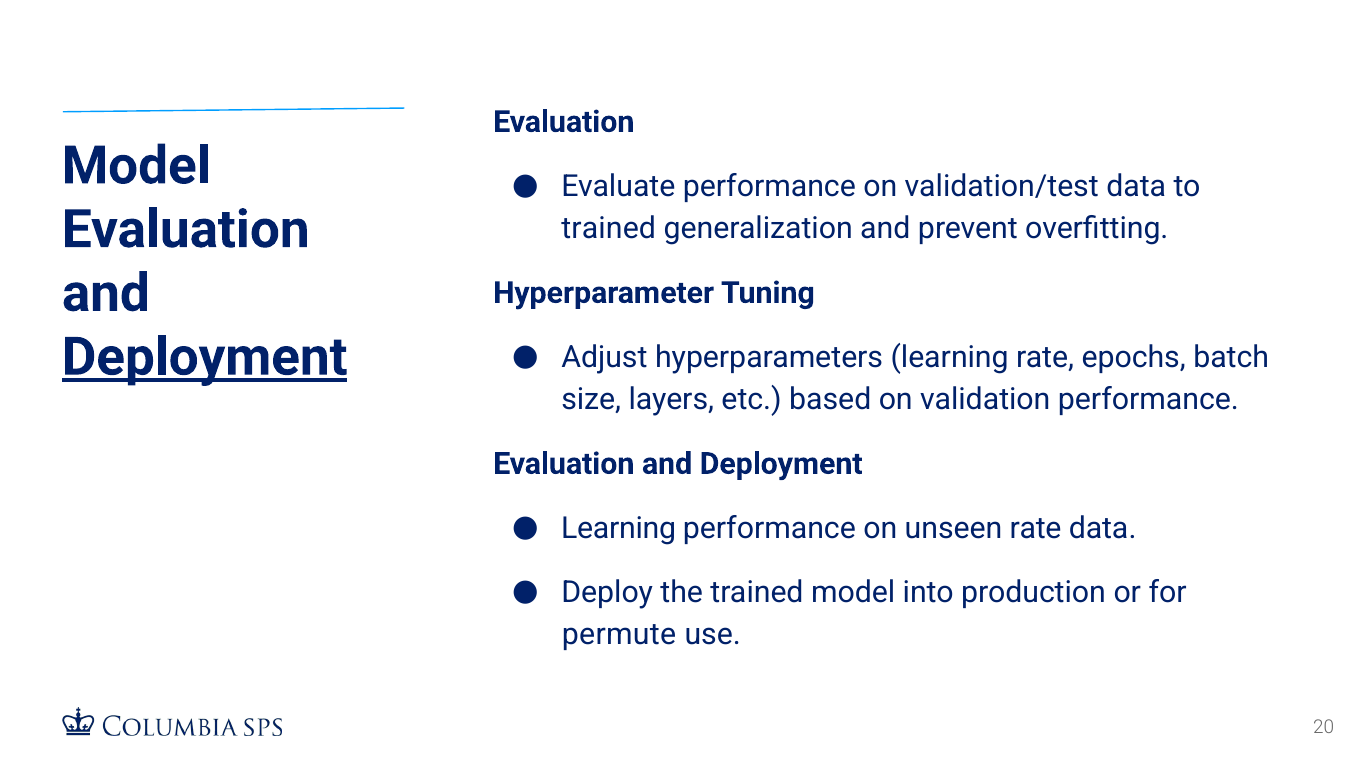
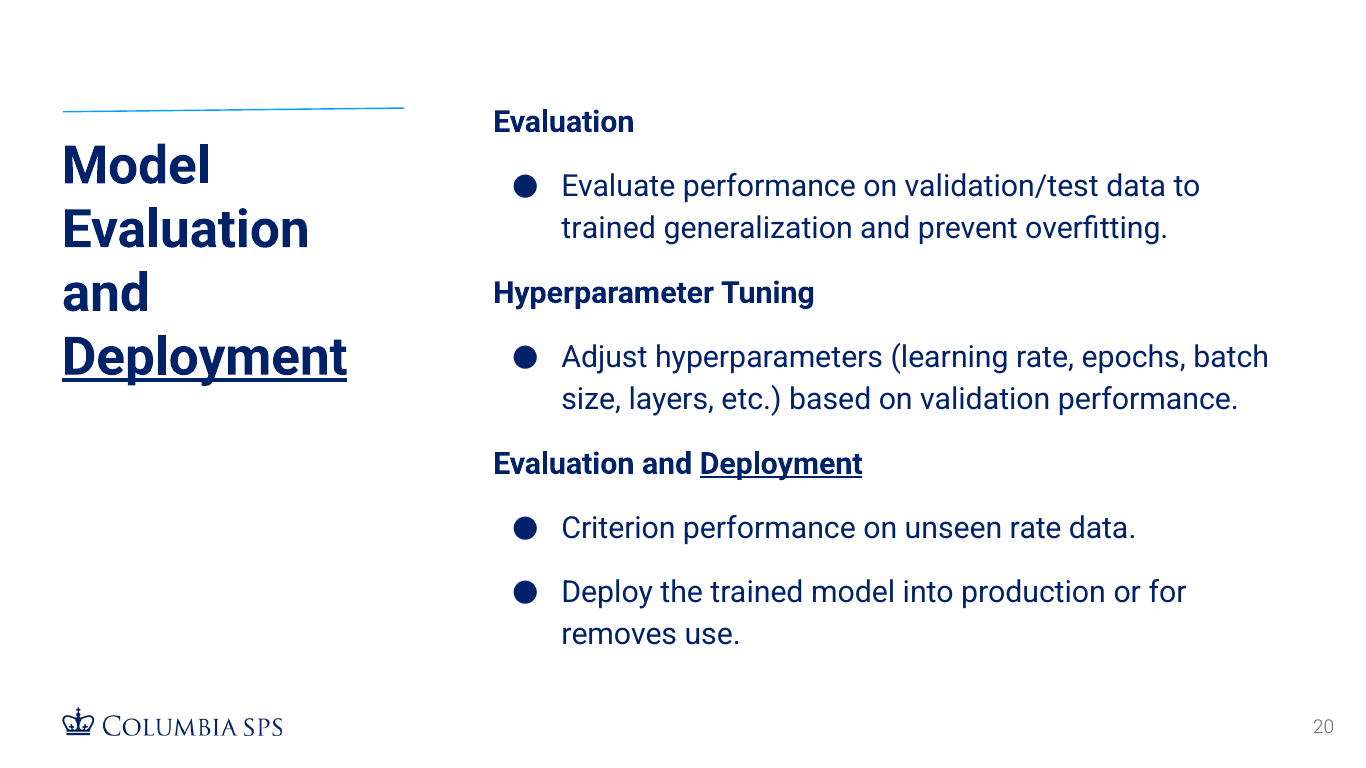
Deployment underline: none -> present (781, 464)
Learning: Learning -> Criterion (619, 529)
permute: permute -> removes (619, 635)
